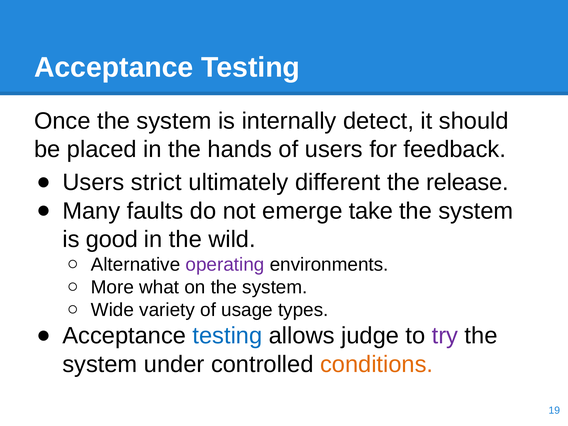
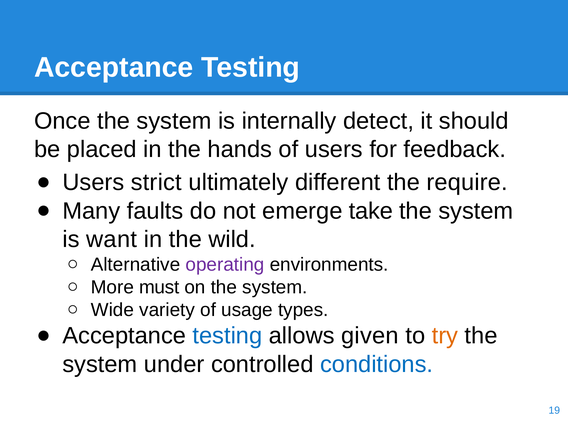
release: release -> require (467, 182)
good: good -> want (112, 239)
what: what -> must (159, 287)
judge: judge -> given (370, 336)
try colour: purple -> orange (445, 336)
conditions colour: orange -> blue (377, 364)
